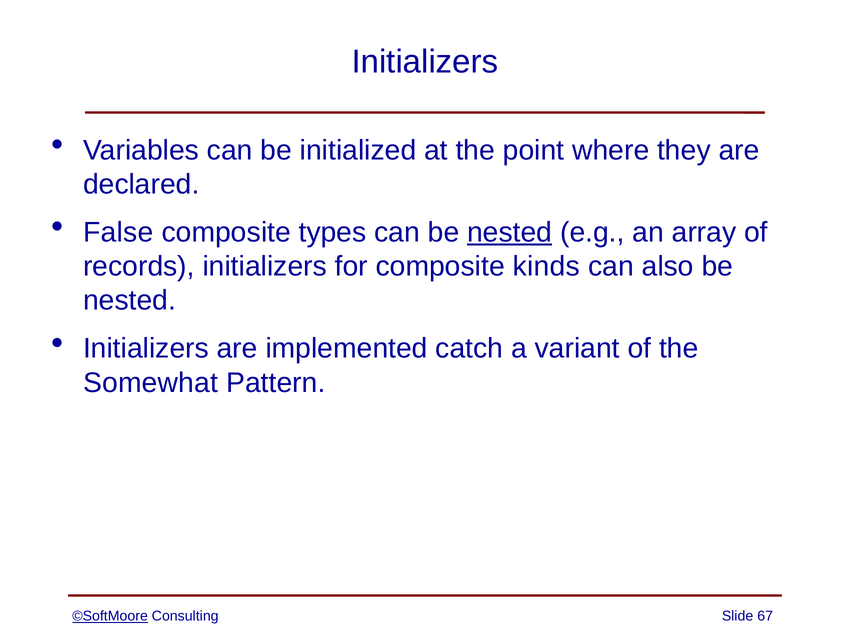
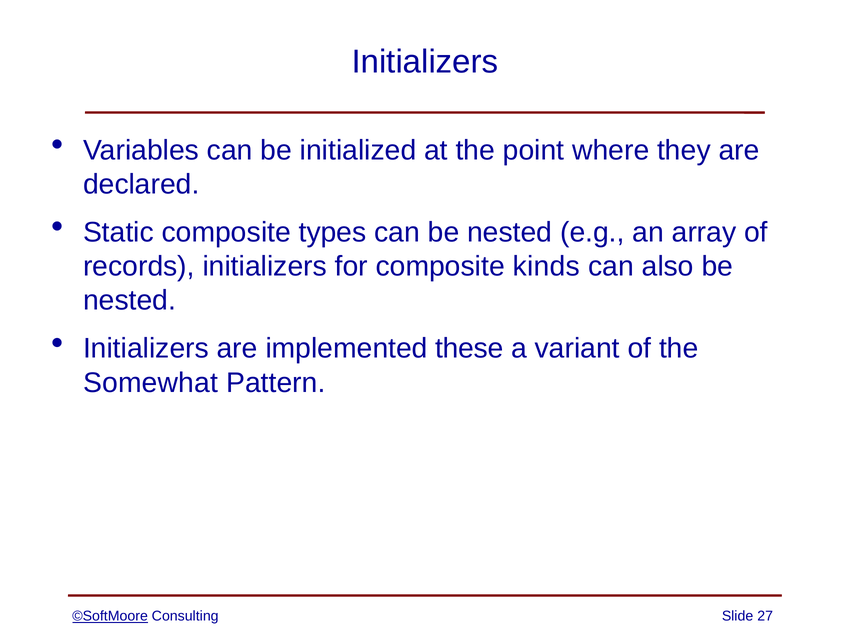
False: False -> Static (119, 232)
nested underline: present -> none (510, 232)
catch: catch -> these (469, 348)
67: 67 -> 27 (765, 616)
